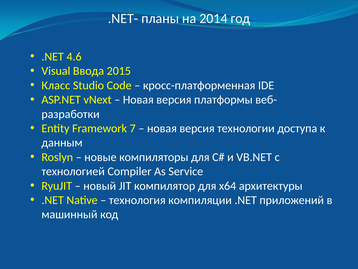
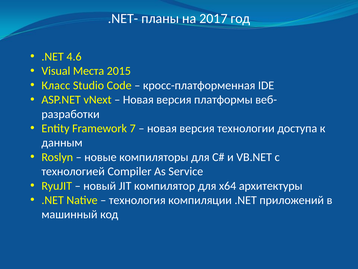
2014: 2014 -> 2017 (213, 18)
Ввода: Ввода -> Места (89, 71)
